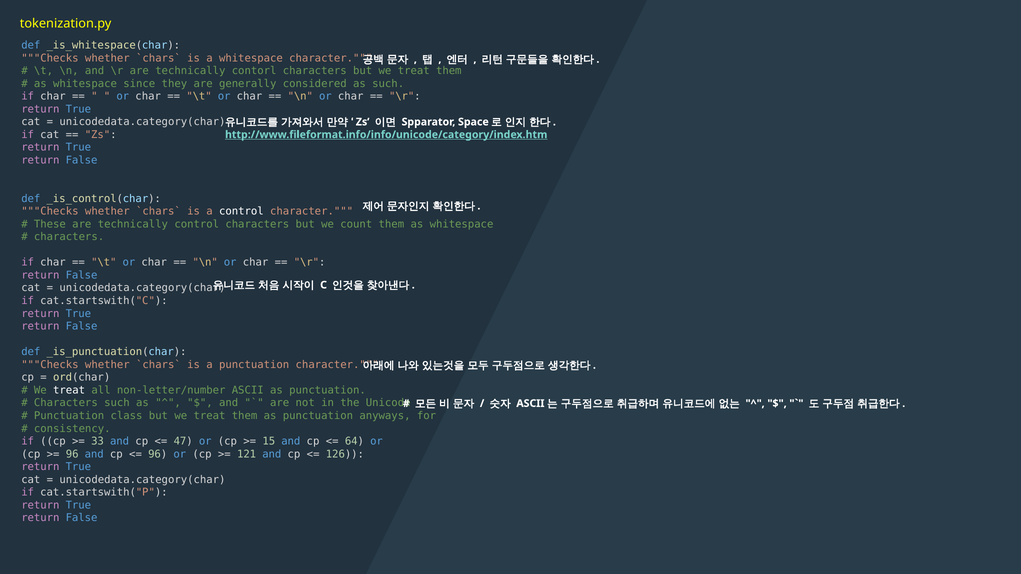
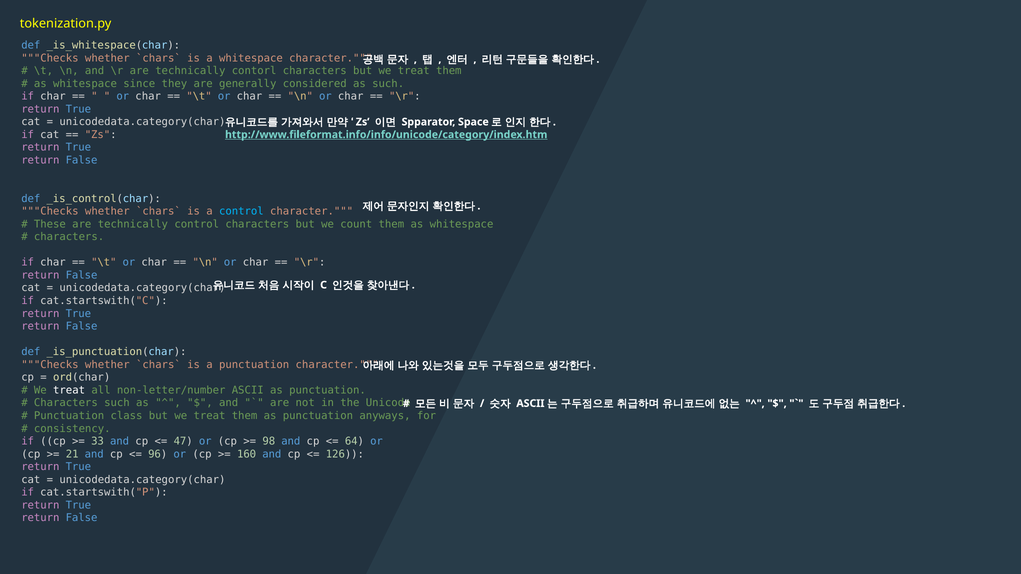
control colour: white -> light blue (241, 211)
15: 15 -> 98 (269, 442)
96: 96 -> 21 (72, 454)
121: 121 -> 160 (247, 454)
